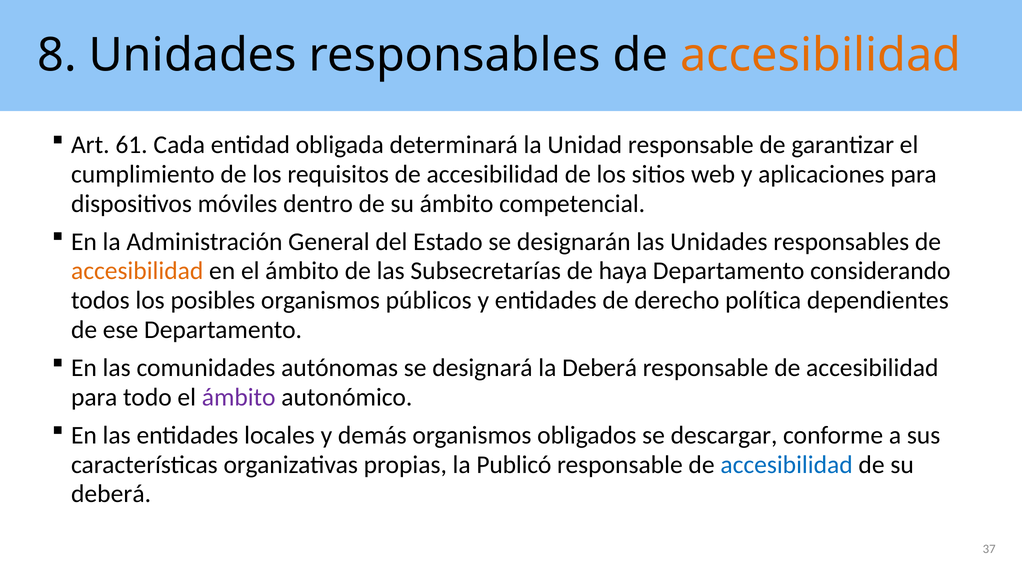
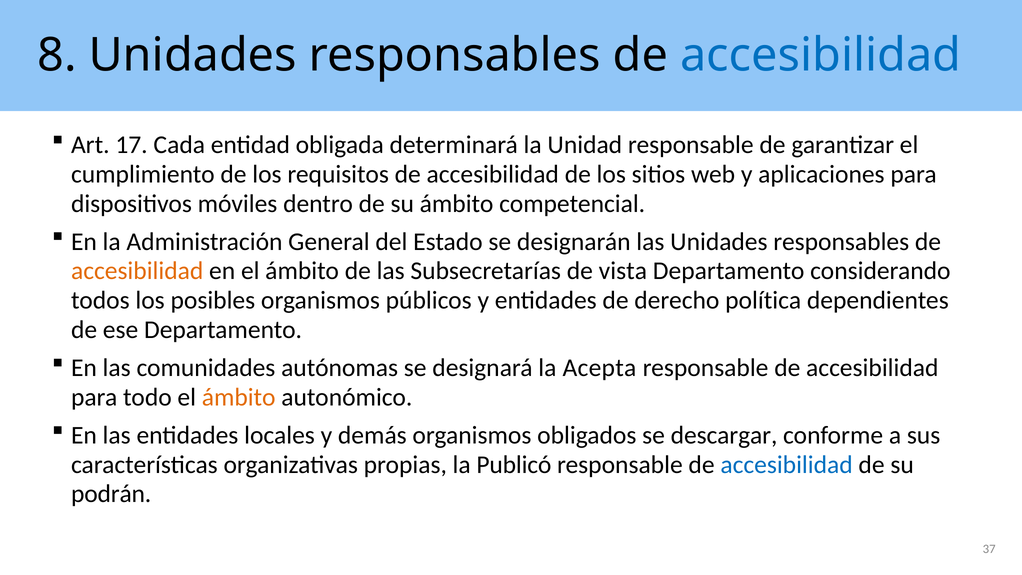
accesibilidad colour: orange -> blue (821, 55)
61: 61 -> 17 (132, 145)
haya: haya -> vista (623, 271)
la Deberá: Deberá -> Acepta (599, 368)
ámbito colour: purple -> orange (239, 397)
deberá: deberá -> podrán (111, 494)
